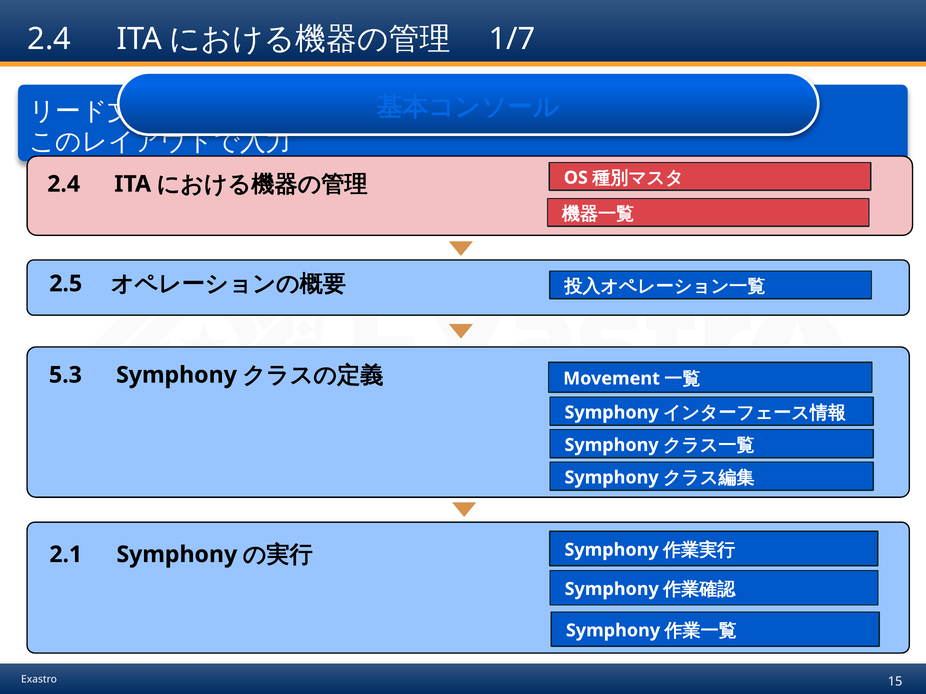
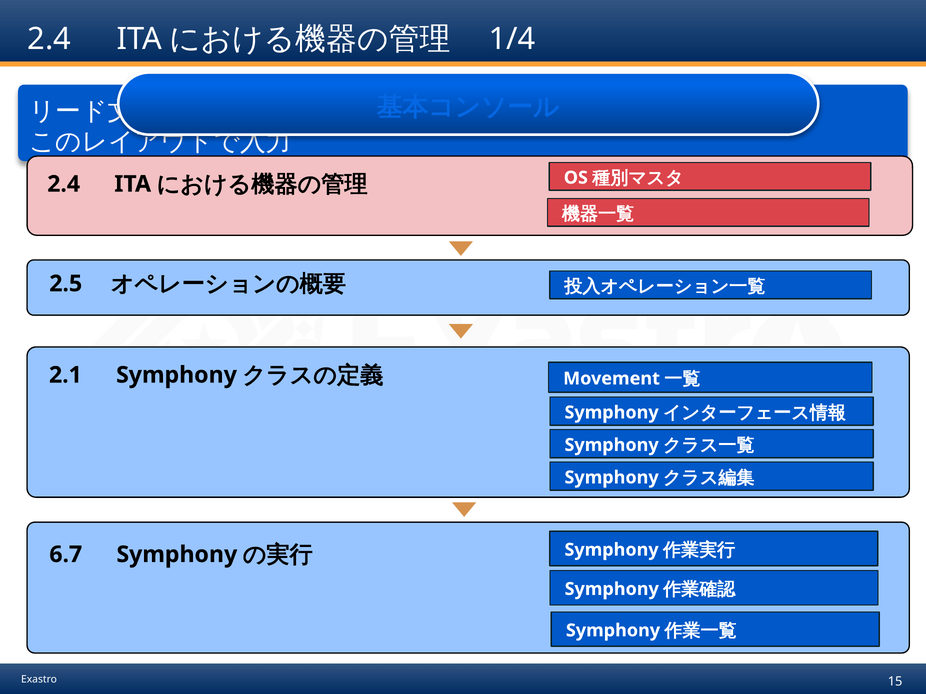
1/7: 1/7 -> 1/4 (512, 39)
5.3: 5.3 -> 2.1 (65, 375)
2.1: 2.1 -> 6.7 (66, 555)
